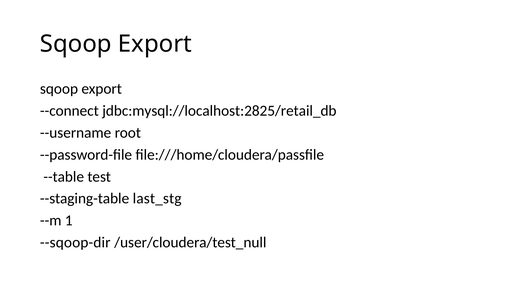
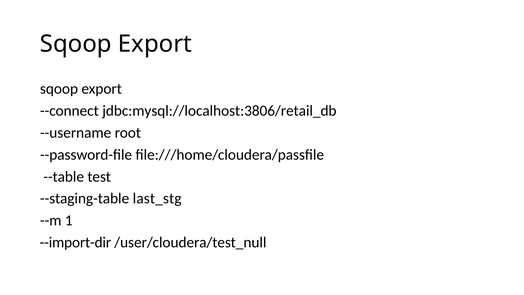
jdbc:mysql://localhost:2825/retail_db: jdbc:mysql://localhost:2825/retail_db -> jdbc:mysql://localhost:3806/retail_db (219, 111)
--sqoop-dir: --sqoop-dir -> --import-dir (75, 242)
